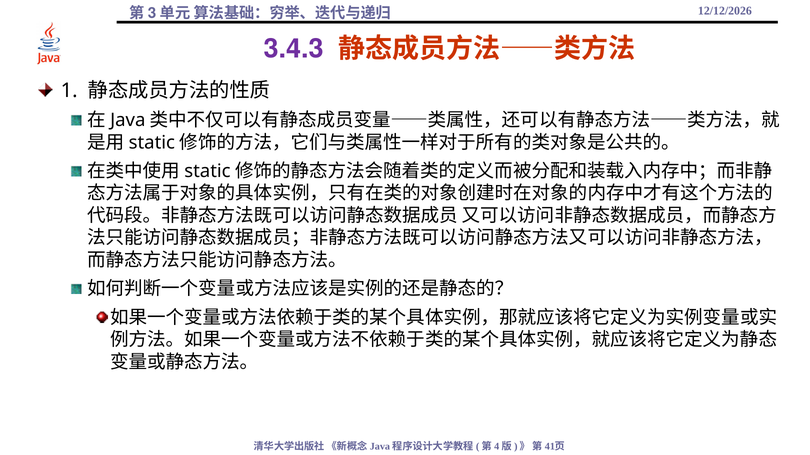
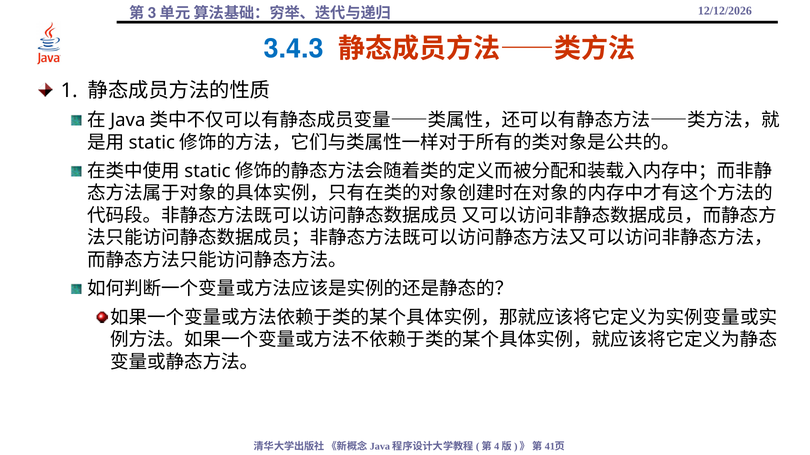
3.4.3 colour: purple -> blue (294, 49)
